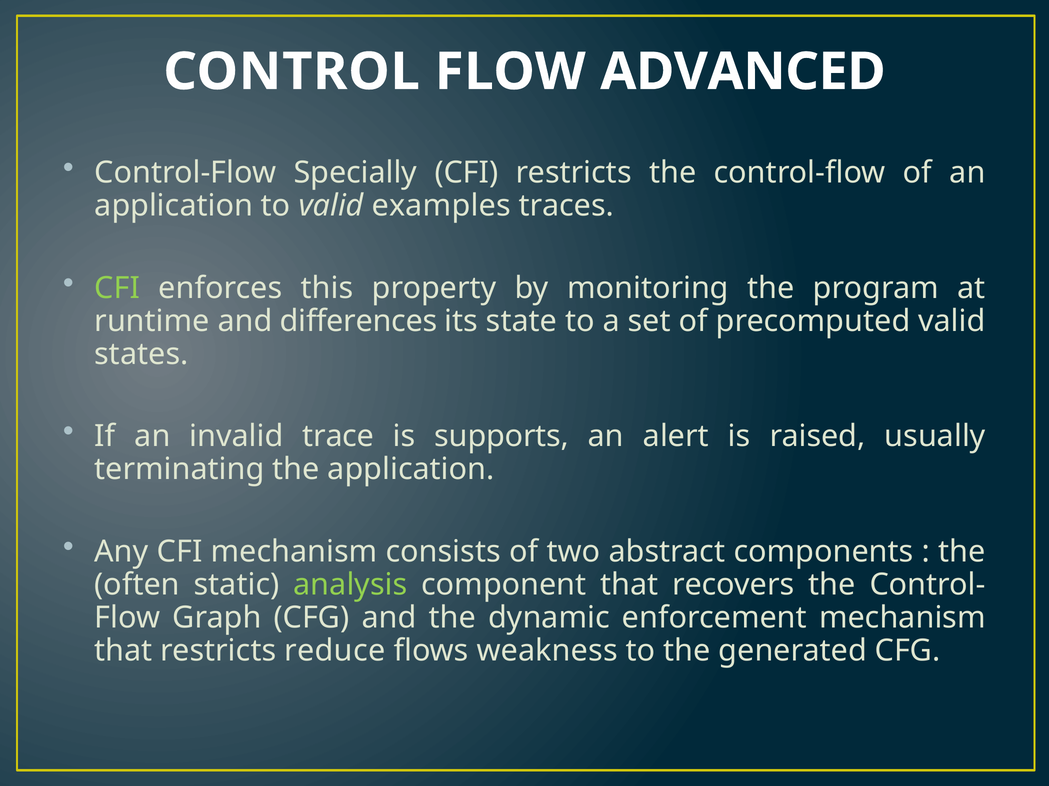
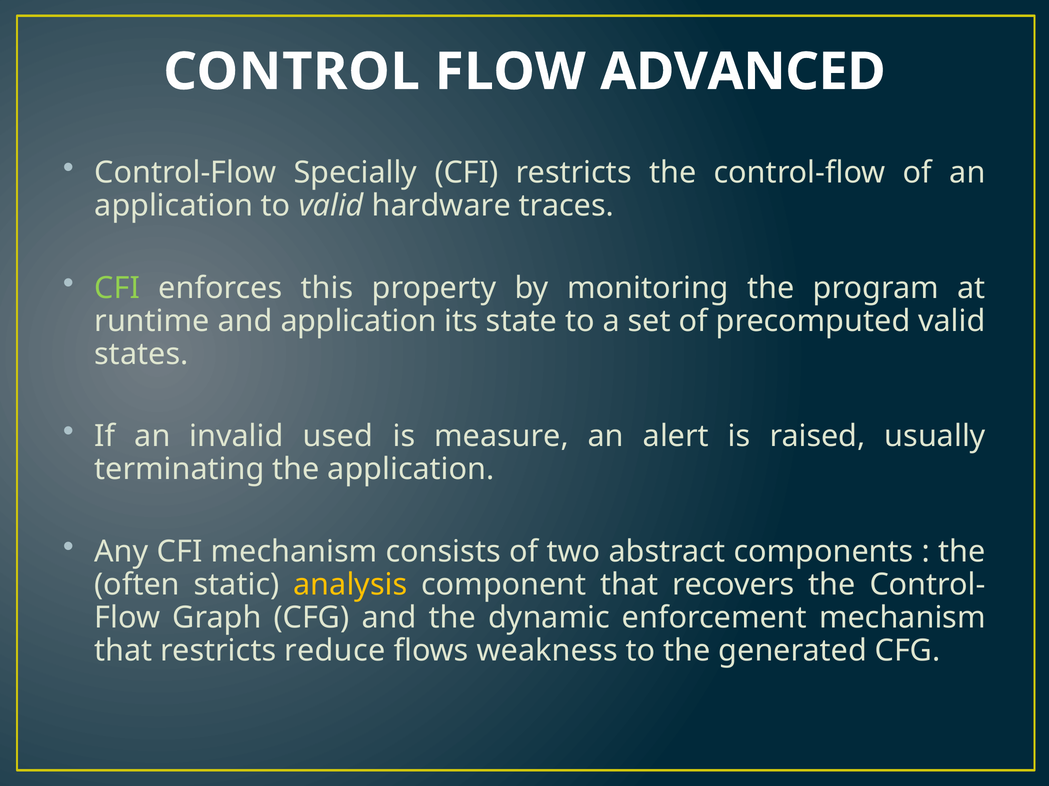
examples: examples -> hardware (441, 206)
and differences: differences -> application (359, 321)
trace: trace -> used (338, 437)
supports: supports -> measure (502, 437)
analysis colour: light green -> yellow (350, 585)
